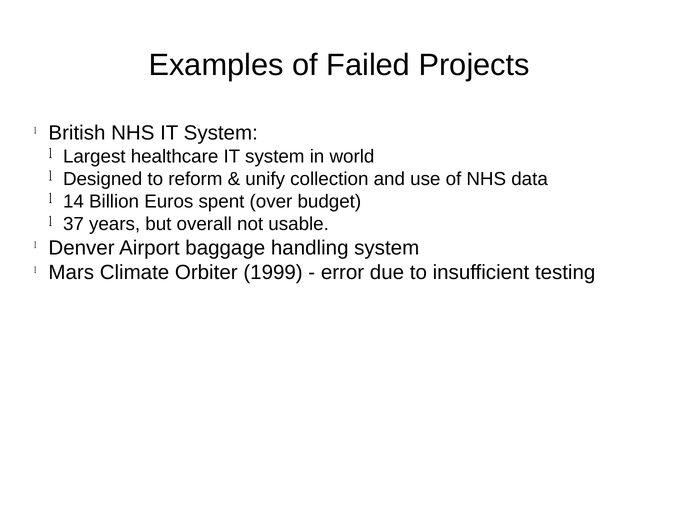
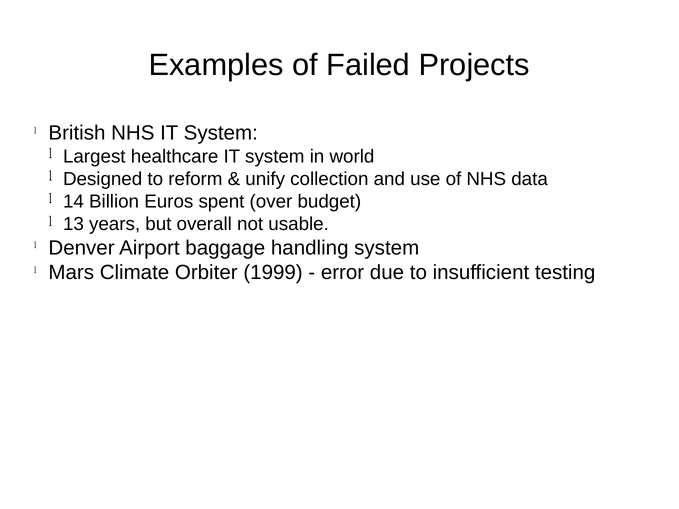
37: 37 -> 13 (73, 224)
